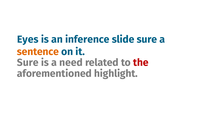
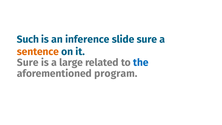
Eyes: Eyes -> Such (28, 39)
need: need -> large (71, 62)
the colour: red -> blue (141, 62)
highlight: highlight -> program (116, 73)
